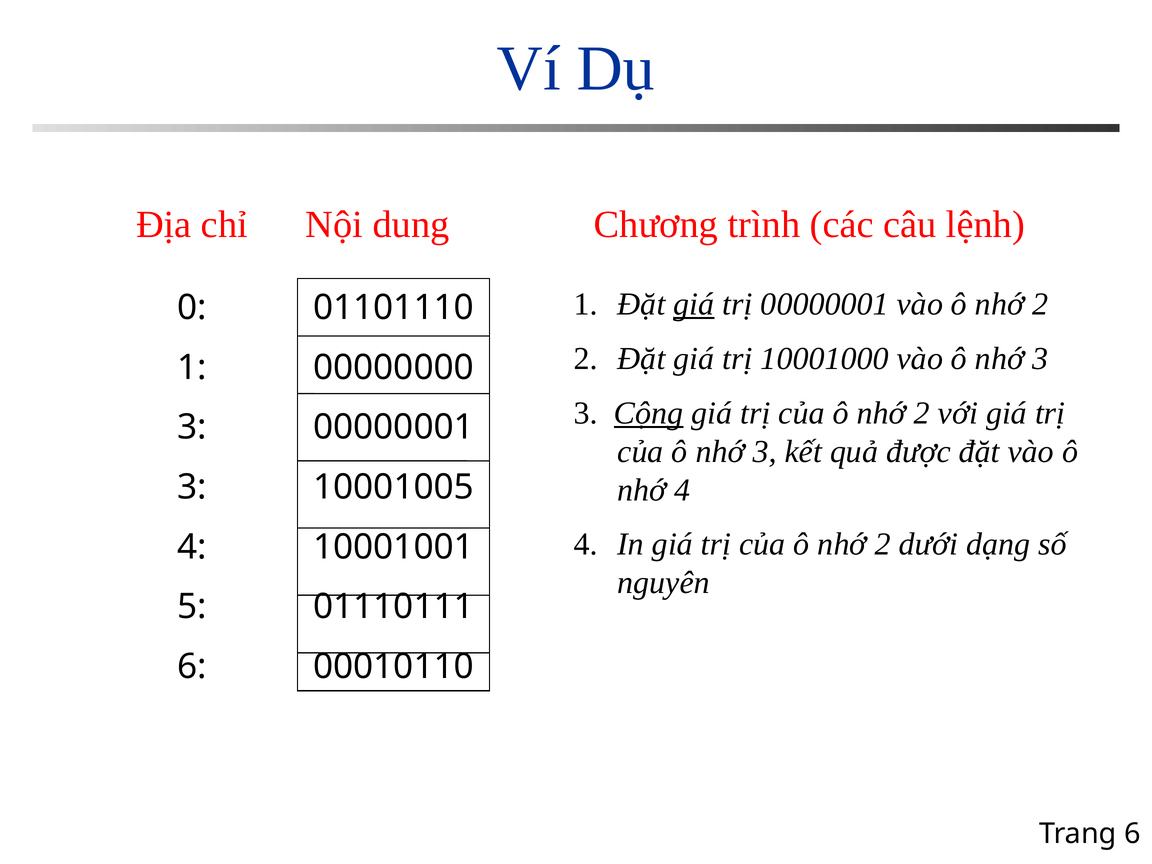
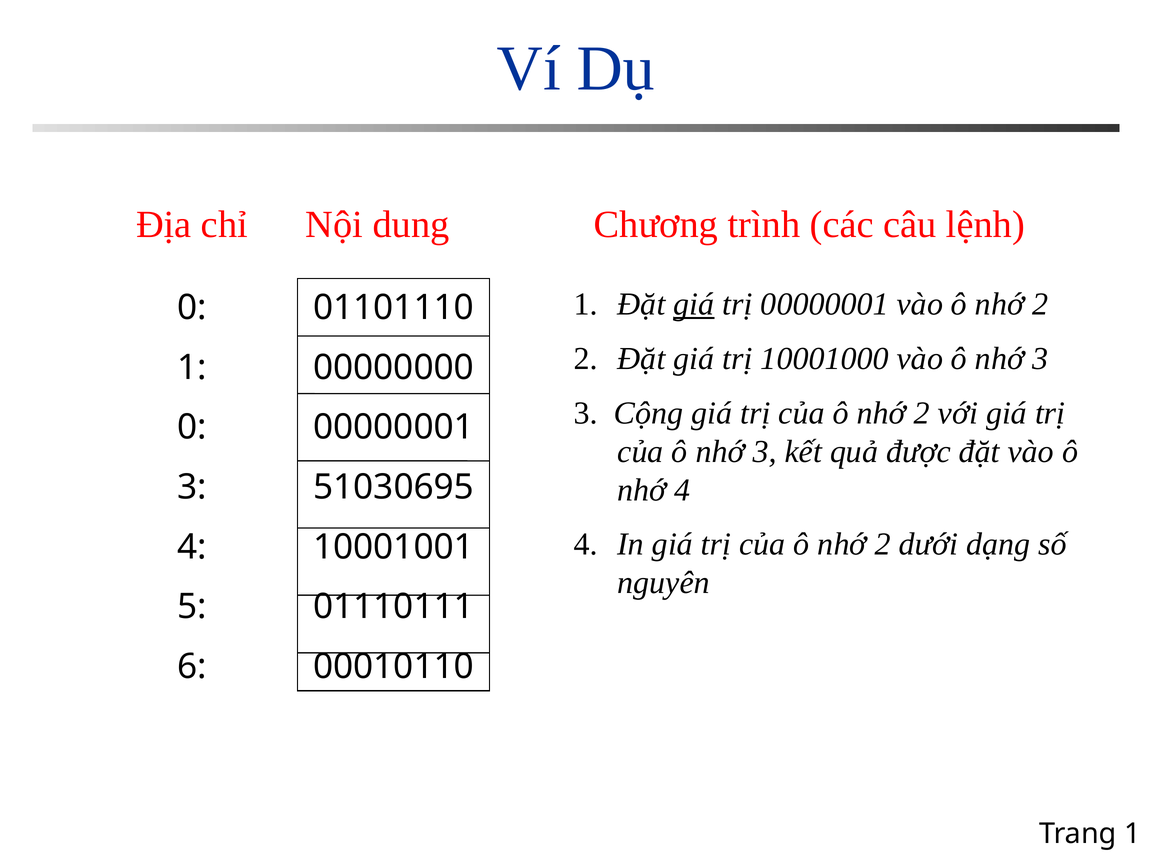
Cộng underline: present -> none (649, 413)
3: 3 -> 0 (192, 427)
10001005: 10001005 -> 51030695 (394, 487)
Trang 6: 6 -> 1 (1132, 834)
